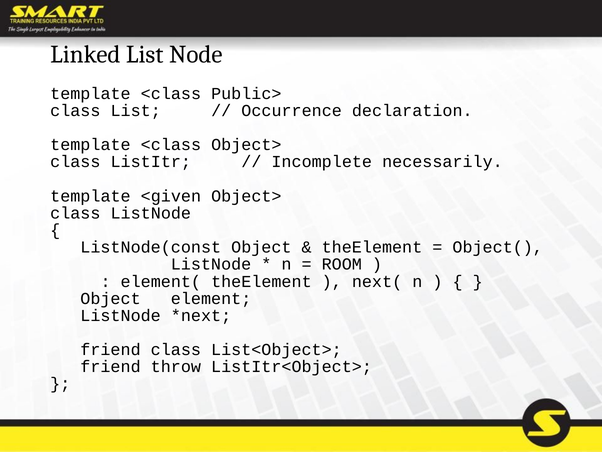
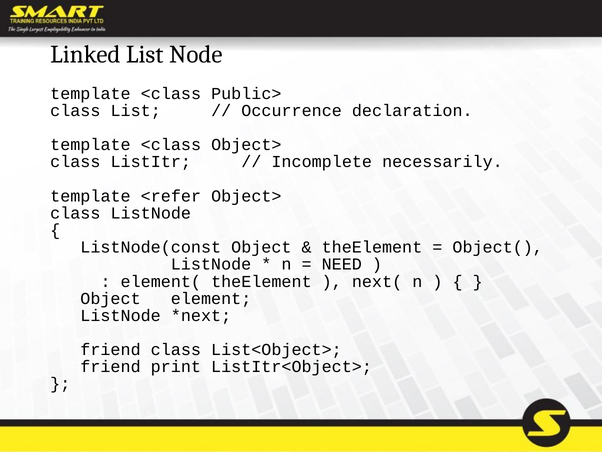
<given: <given -> <refer (171, 196)
ROOM: ROOM -> NEED (342, 264)
throw: throw -> print (176, 366)
